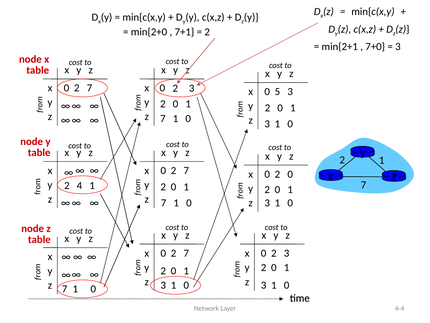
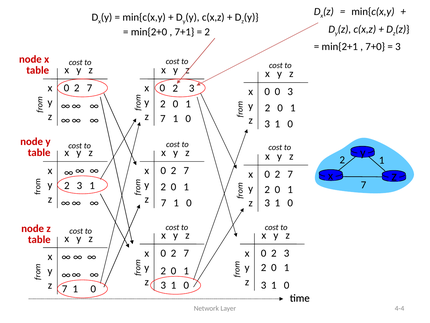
0 5: 5 -> 0 (277, 91)
0: 0 -> 7 (290, 174)
4: 4 -> 3 (79, 185)
